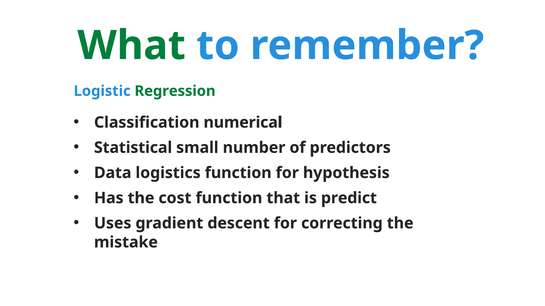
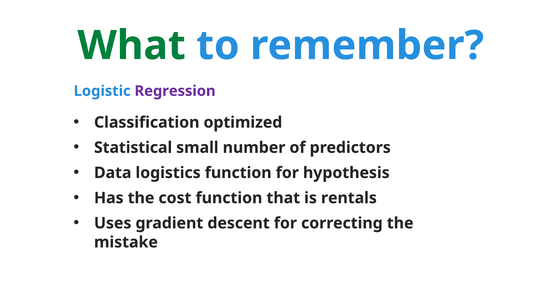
Regression colour: green -> purple (175, 91)
numerical: numerical -> optimized (243, 123)
predict: predict -> rentals (349, 198)
